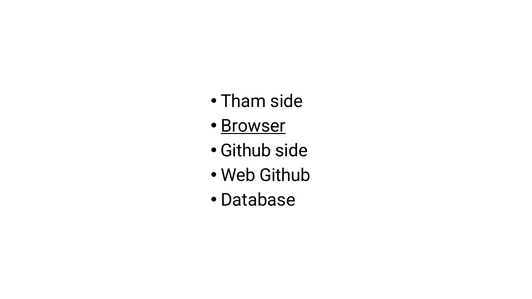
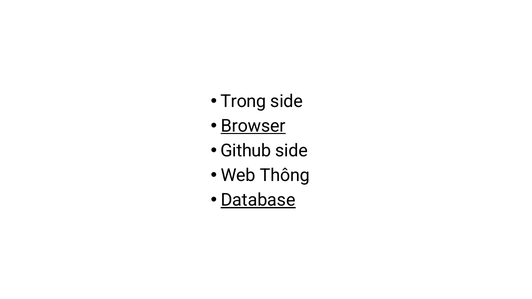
Tham: Tham -> Trong (243, 101)
Web Github: Github -> Thông (285, 176)
Database underline: none -> present (258, 200)
